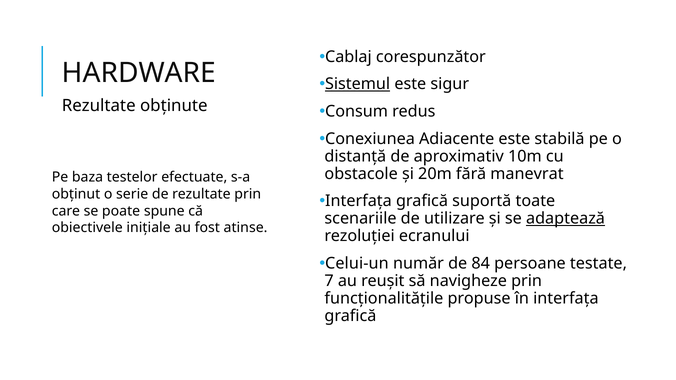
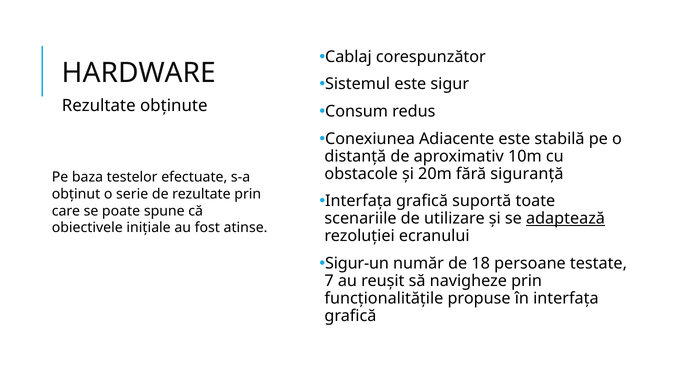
Sistemul underline: present -> none (358, 84)
manevrat: manevrat -> siguranță (527, 174)
Celui-un: Celui-un -> Sigur-un (357, 263)
84: 84 -> 18 (481, 263)
